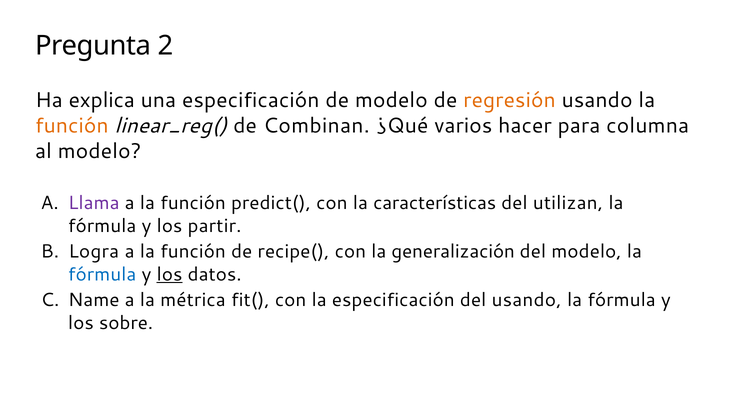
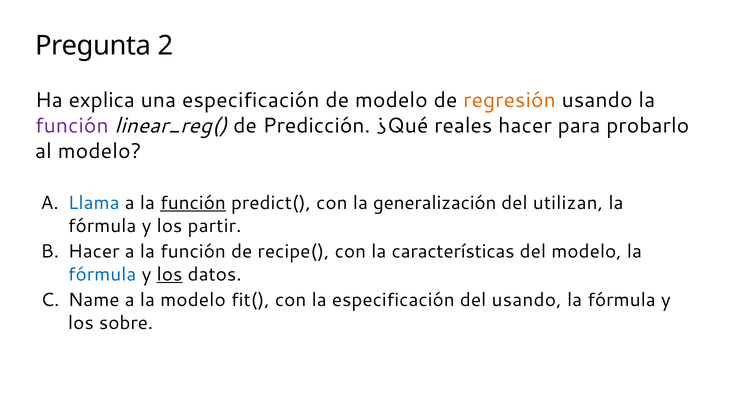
función colour: orange -> purple (72, 126)
Combinan: Combinan -> Predicción (317, 126)
varios: varios -> reales (463, 126)
columna: columna -> probarlo (648, 126)
Llama colour: purple -> blue (94, 203)
función underline: none -> present (193, 203)
características: características -> generalización (435, 203)
Logra: Logra -> Hacer (94, 252)
generalización: generalización -> características (453, 252)
la métrica: métrica -> modelo (193, 300)
